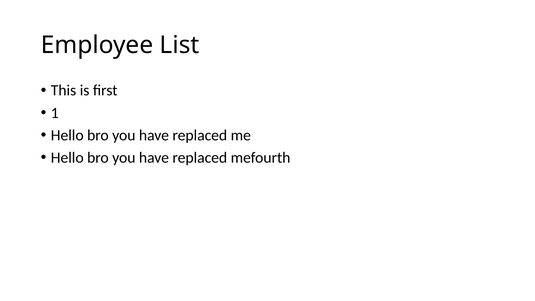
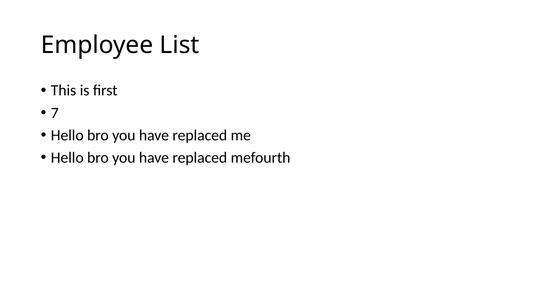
1: 1 -> 7 (55, 113)
